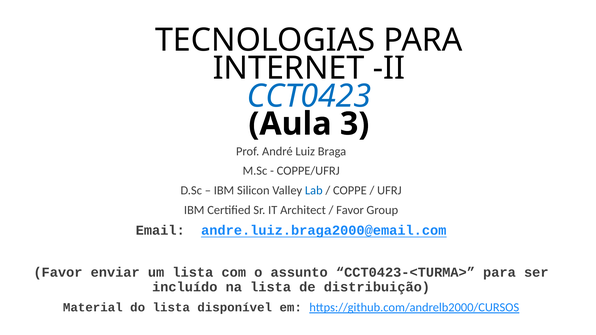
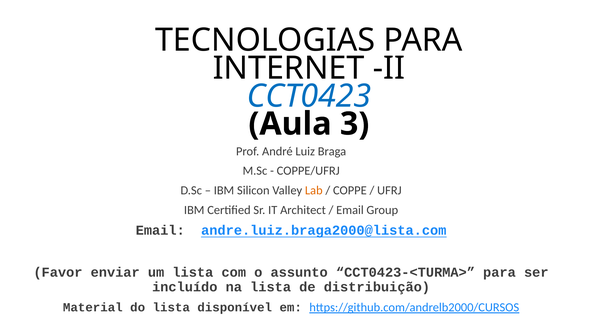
Lab colour: blue -> orange (314, 191)
Favor: Favor -> Email (350, 210)
andre.luiz.braga2000@email.com: andre.luiz.braga2000@email.com -> andre.luiz.braga2000@lista.com (324, 231)
